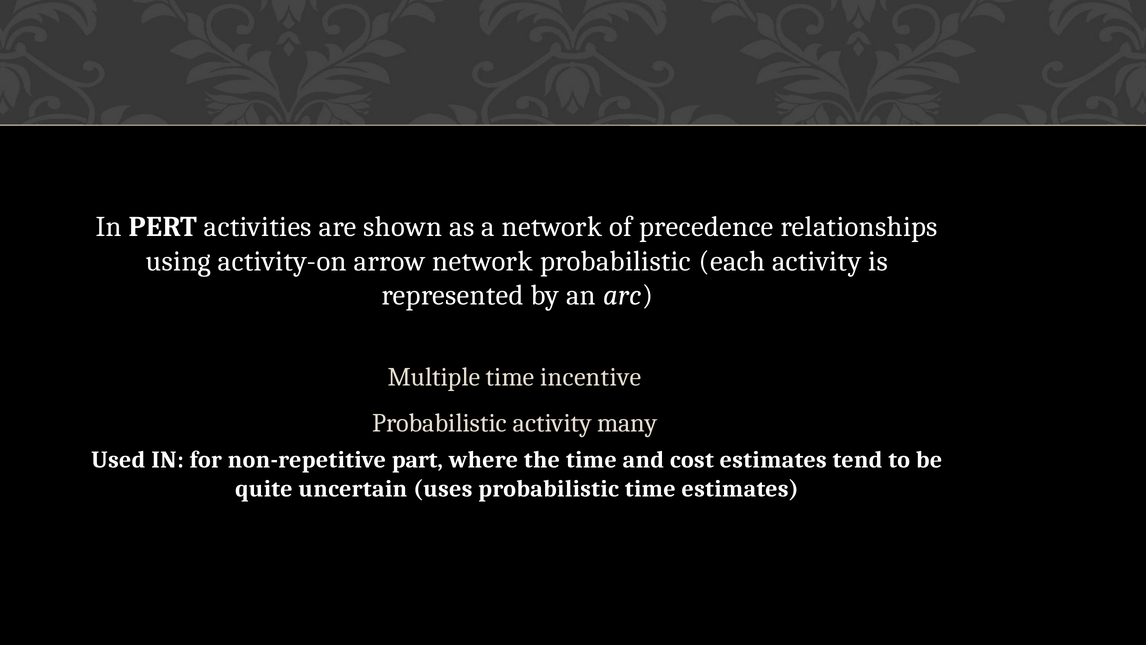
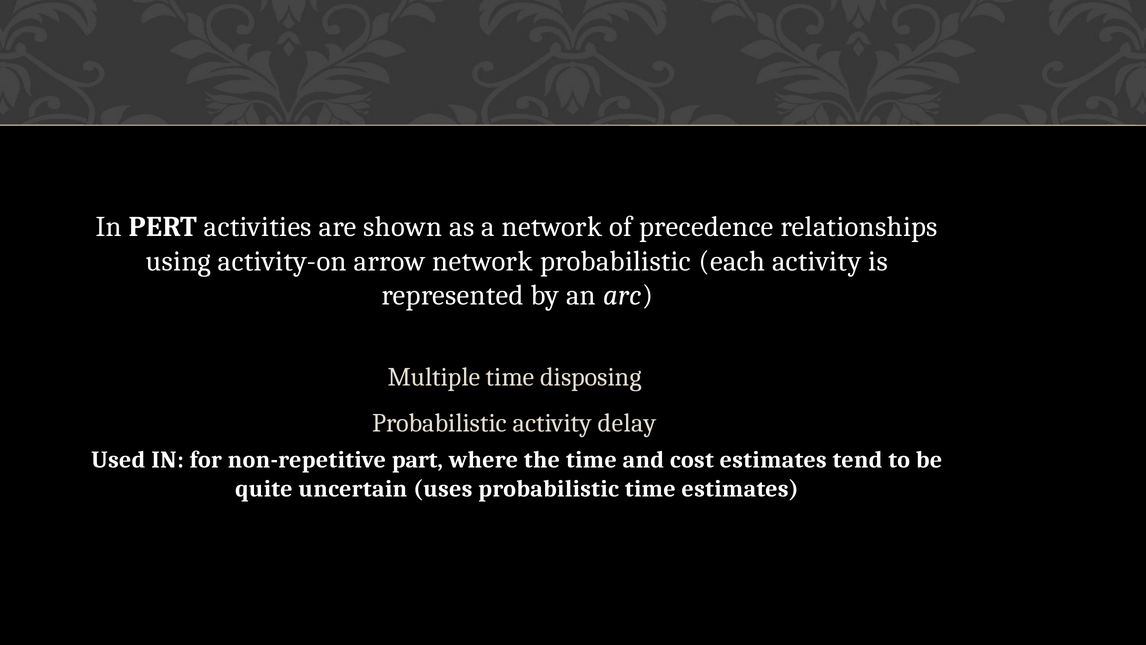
incentive: incentive -> disposing (591, 377)
many: many -> delay (627, 423)
